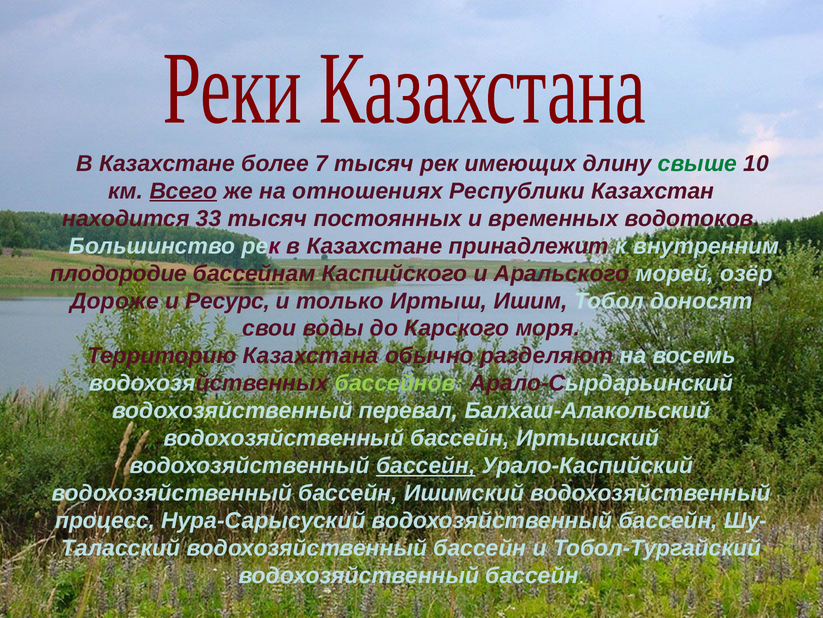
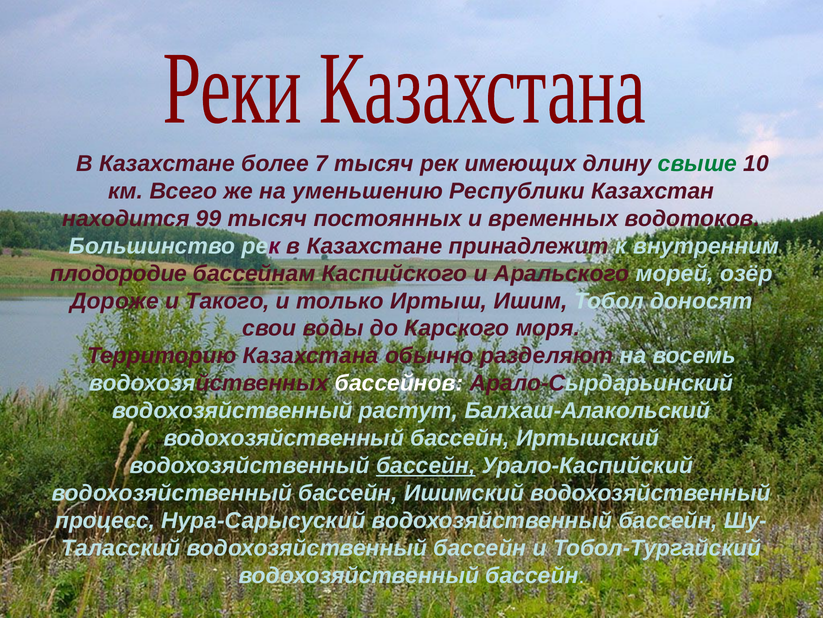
Всего underline: present -> none (183, 191)
отношениях: отношениях -> уменьшению (368, 191)
33: 33 -> 99 (209, 218)
Ресурс: Ресурс -> Такого (228, 301)
бассейнов colour: light green -> white (399, 383)
перевал: перевал -> растут (409, 410)
